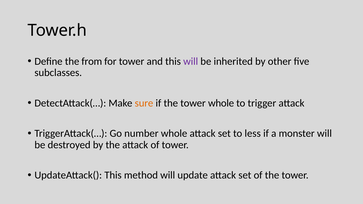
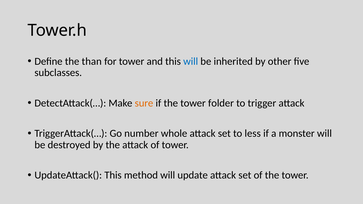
from: from -> than (92, 61)
will colour: purple -> blue (191, 61)
tower whole: whole -> folder (221, 103)
